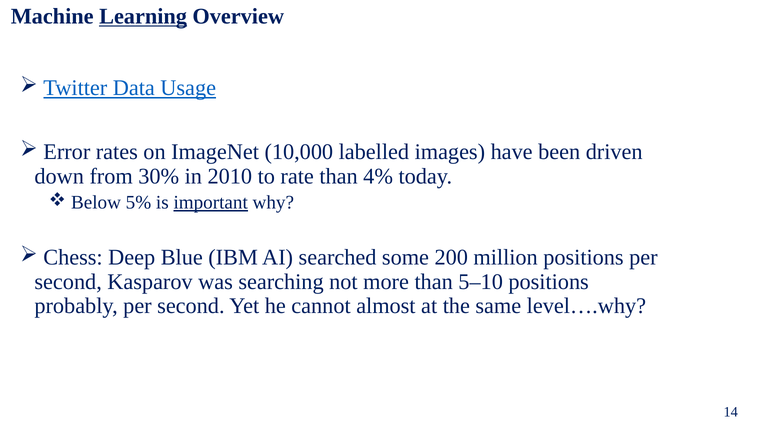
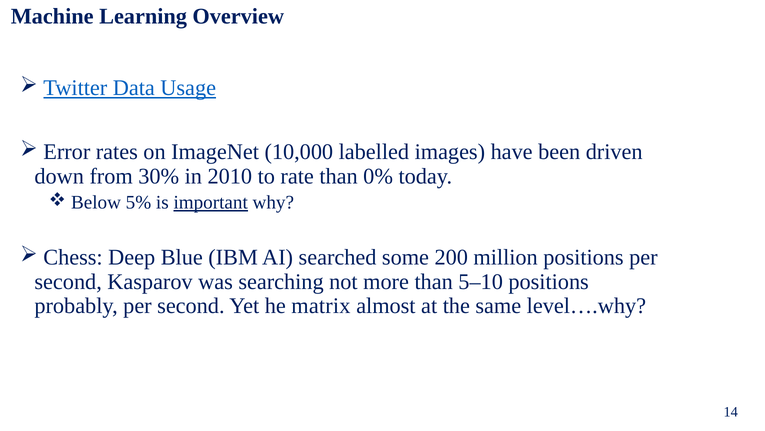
Learning underline: present -> none (143, 16)
4%: 4% -> 0% (378, 176)
cannot: cannot -> matrix (321, 305)
